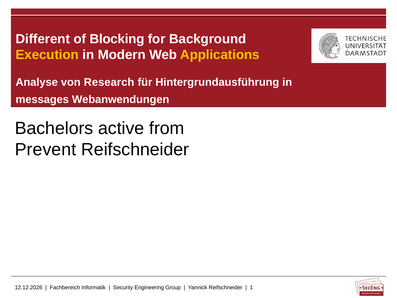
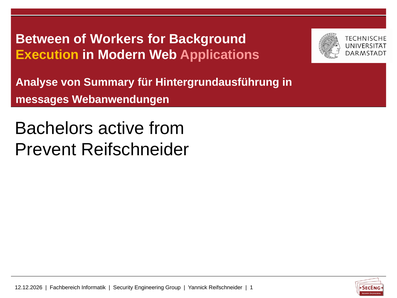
Different: Different -> Between (43, 39)
Blocking: Blocking -> Workers (117, 39)
Applications colour: yellow -> pink (220, 55)
Research: Research -> Summary (109, 82)
